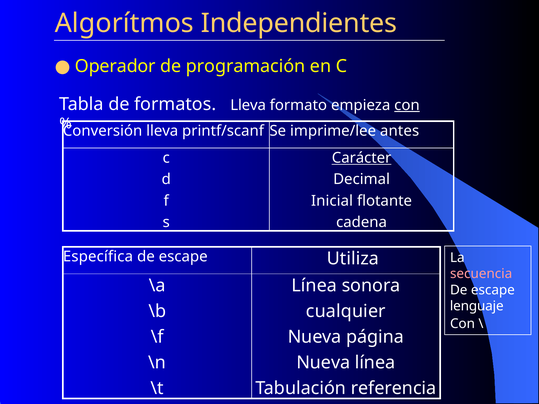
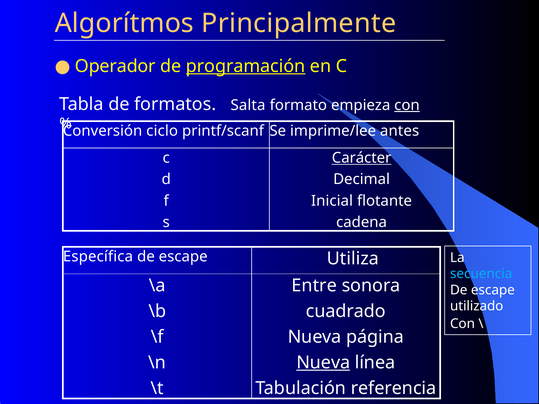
Independientes: Independientes -> Principalmente (299, 23)
programación underline: none -> present (246, 66)
formatos Lleva: Lleva -> Salta (248, 105)
lleva: lleva -> ciclo (162, 131)
secuencia colour: pink -> light blue (481, 274)
Línea: Línea -> Entre (314, 286)
lenguaje: lenguaje -> utilizado (477, 306)
cualquier: cualquier -> cuadrado (346, 311)
Nueva underline: none -> present (323, 363)
